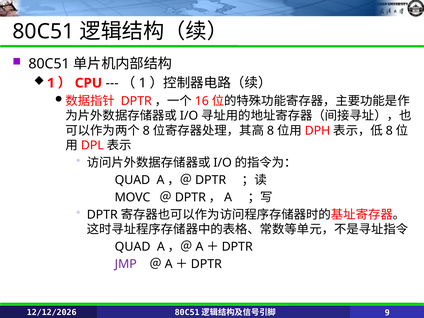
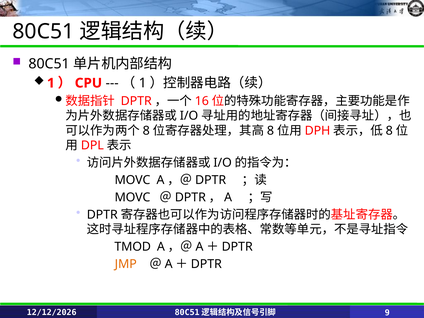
QUAD: QUAD -> MOVC (132, 180)
QUAD: QUAD -> TMOD (133, 247)
JMP colour: purple -> orange (126, 264)
